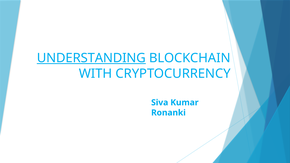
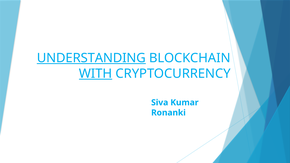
WITH underline: none -> present (96, 74)
